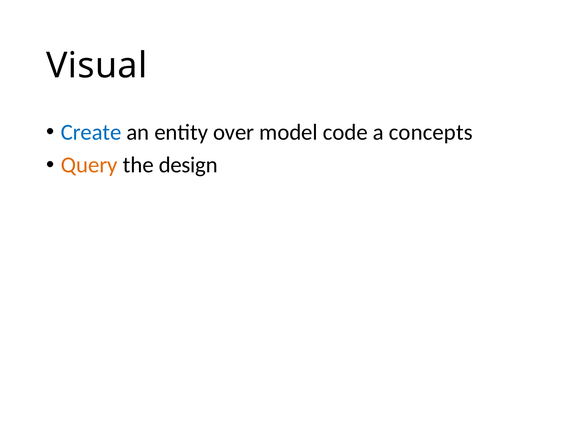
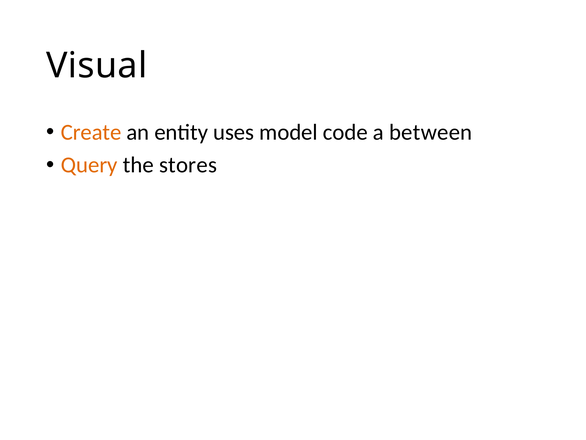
Create colour: blue -> orange (91, 132)
over: over -> uses (234, 132)
concepts: concepts -> between (431, 132)
design: design -> stores (188, 165)
